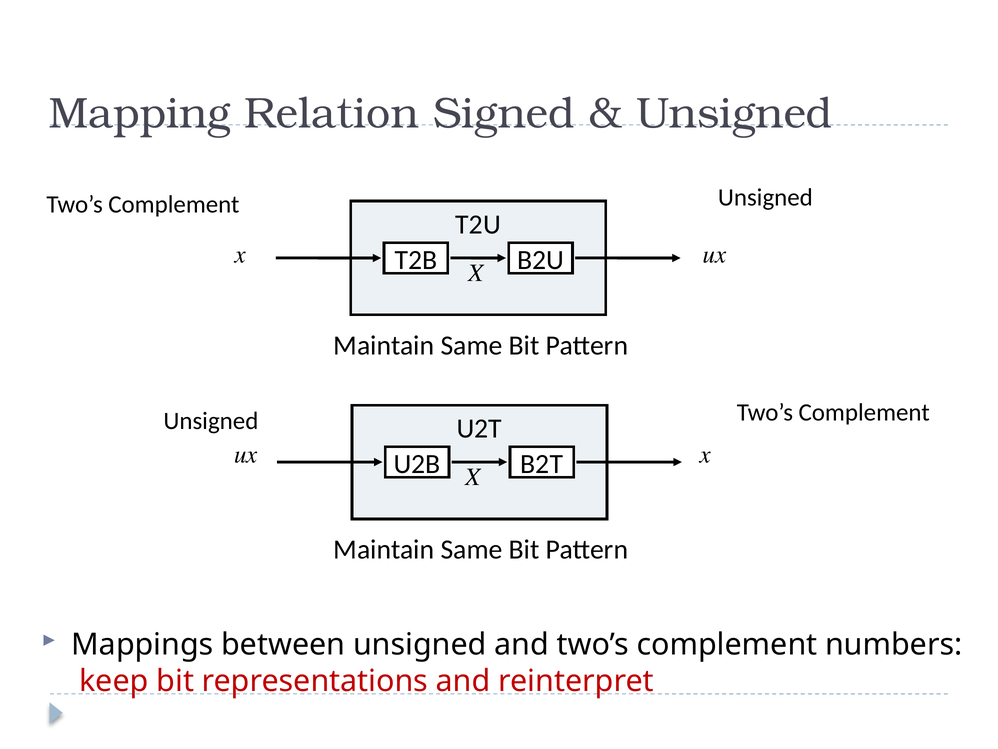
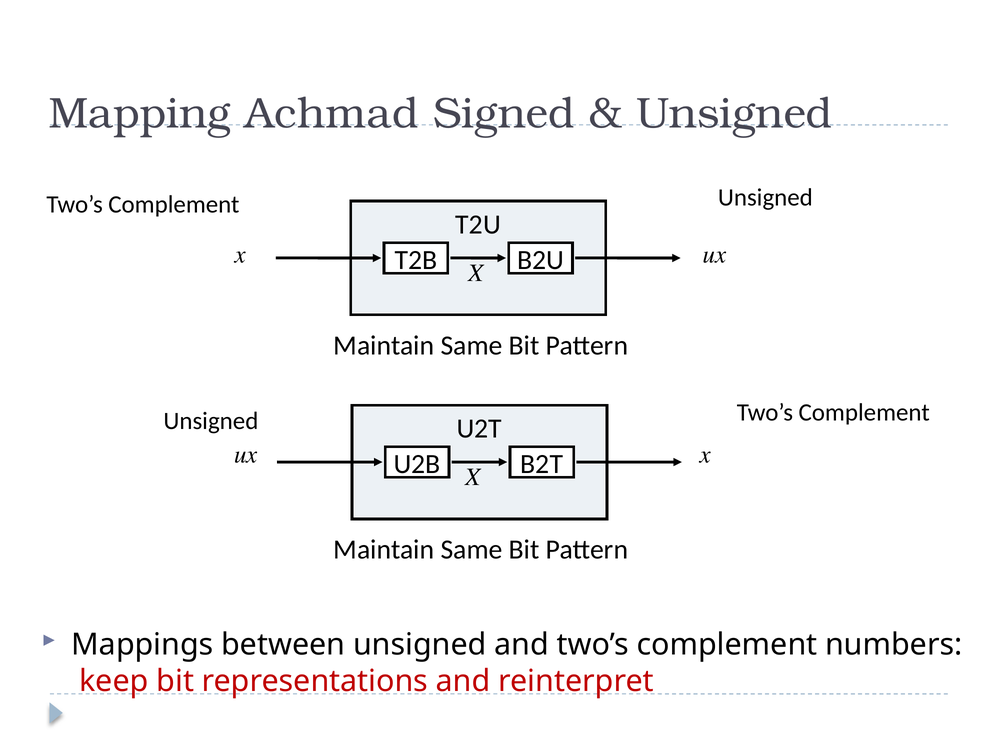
Relation: Relation -> Achmad (332, 114)
